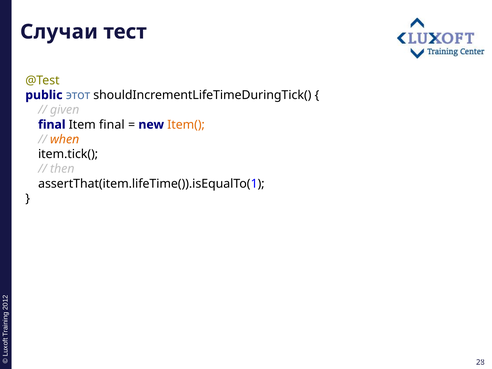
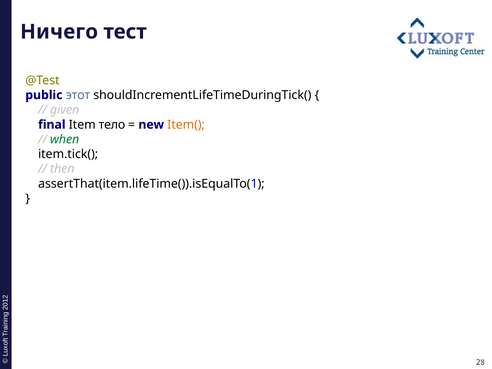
Случаи: Случаи -> Ничего (59, 32)
Item final: final -> тело (112, 125)
when colour: orange -> green (65, 139)
